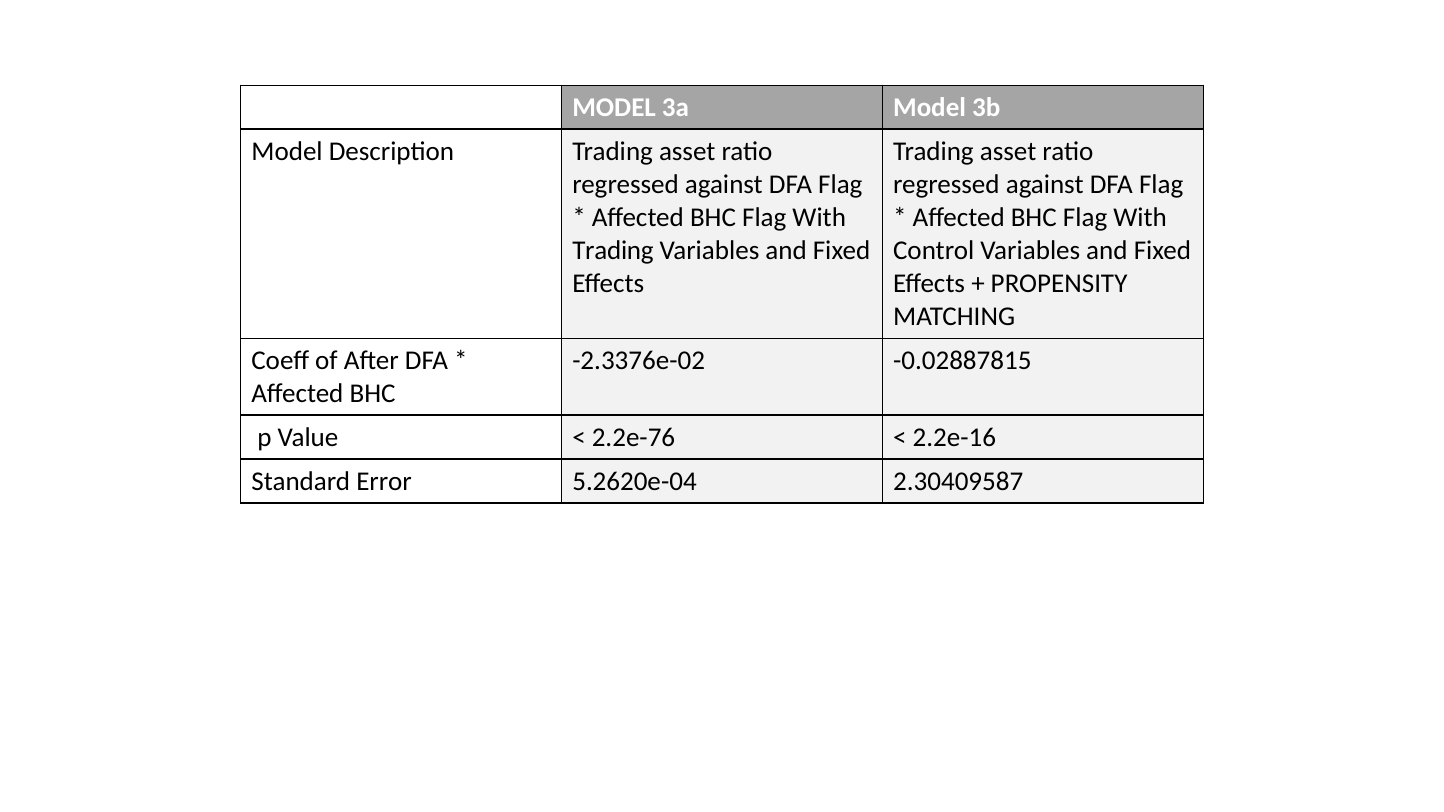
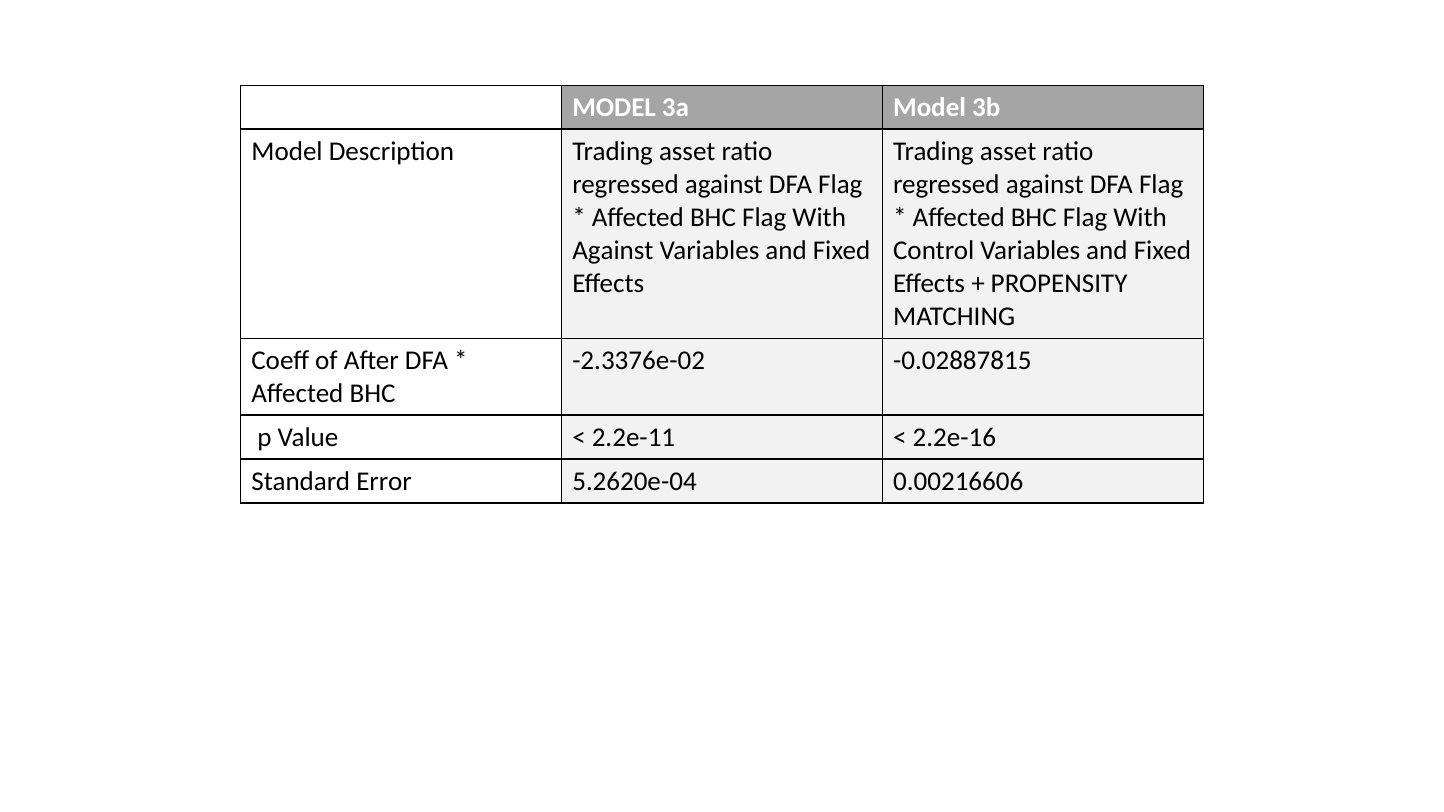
Trading: Trading -> Against (613, 251)
2.2e-76: 2.2e-76 -> 2.2e-11 (633, 438)
2.30409587: 2.30409587 -> 0.00216606 (958, 481)
